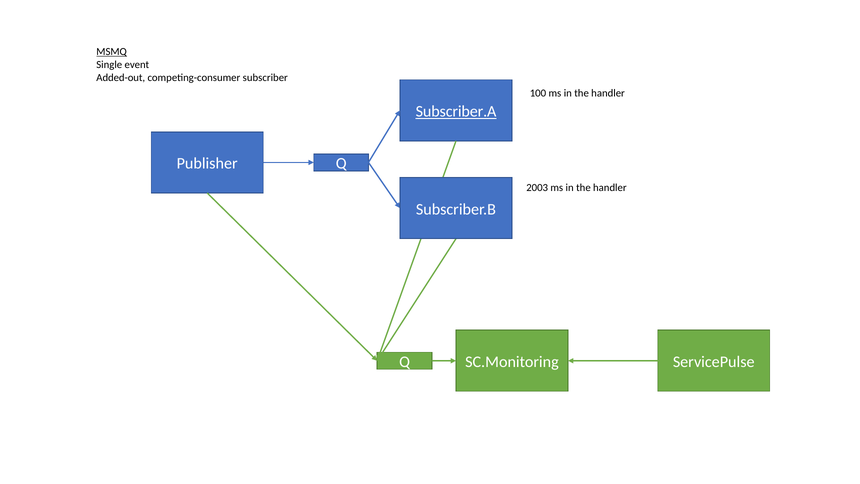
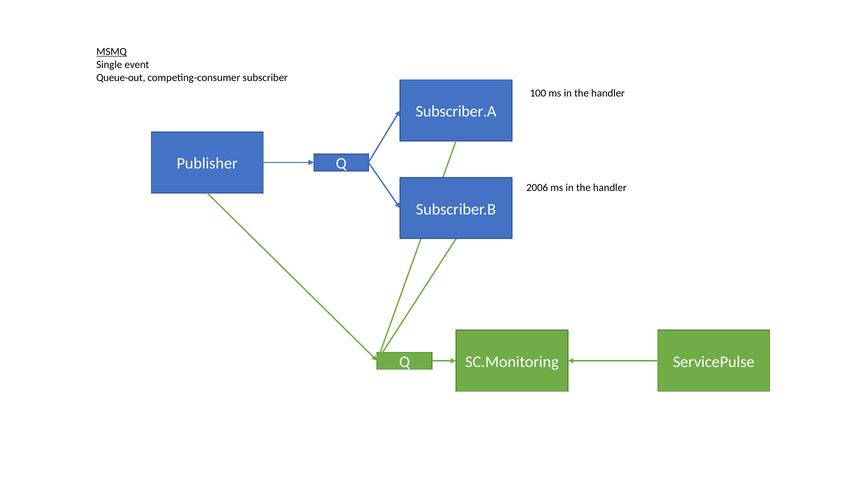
Added-out: Added-out -> Queue-out (121, 77)
Subscriber.A underline: present -> none (456, 111)
2003: 2003 -> 2006 (537, 188)
